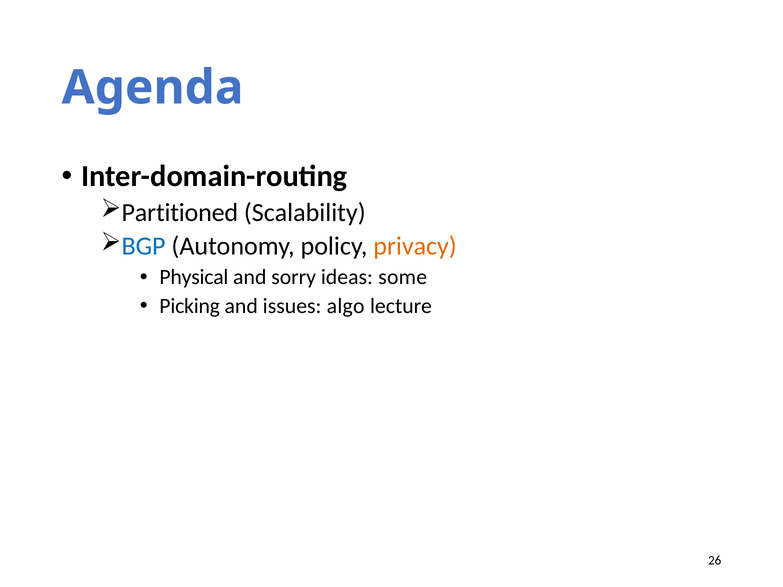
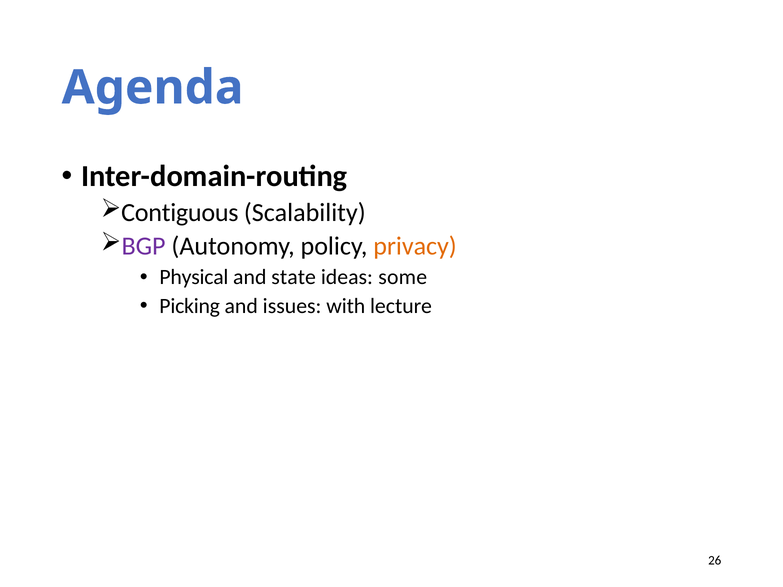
Partitioned: Partitioned -> Contiguous (180, 213)
BGP colour: blue -> purple (144, 246)
sorry: sorry -> state (294, 277)
algo: algo -> with (346, 306)
